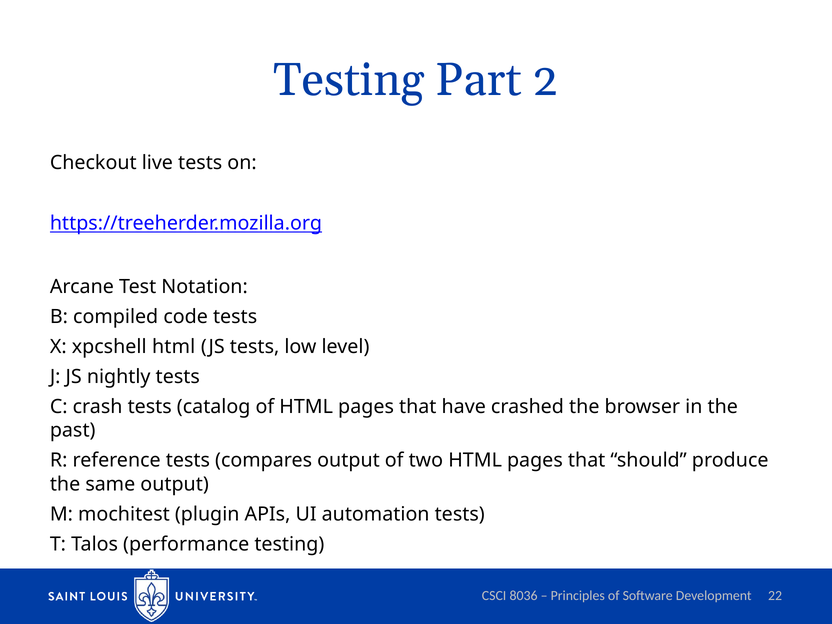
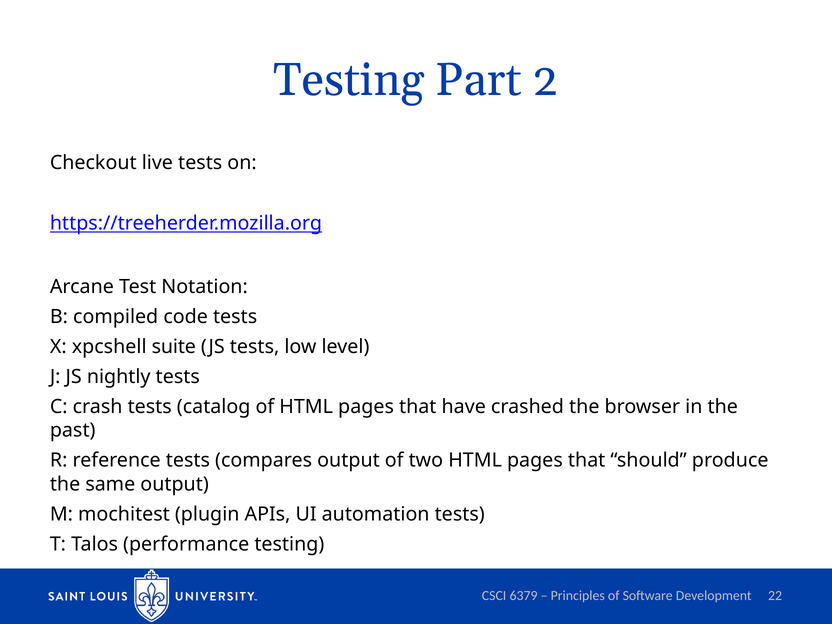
xpcshell html: html -> suite (174, 347)
8036: 8036 -> 6379 (524, 596)
